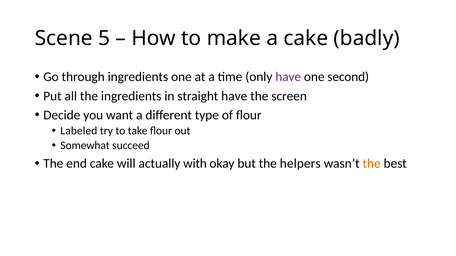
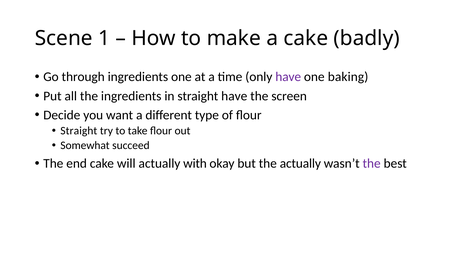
5: 5 -> 1 (104, 38)
second: second -> baking (348, 77)
Labeled: Labeled -> Straight (79, 131)
the helpers: helpers -> actually (300, 164)
the colour: orange -> purple (372, 164)
